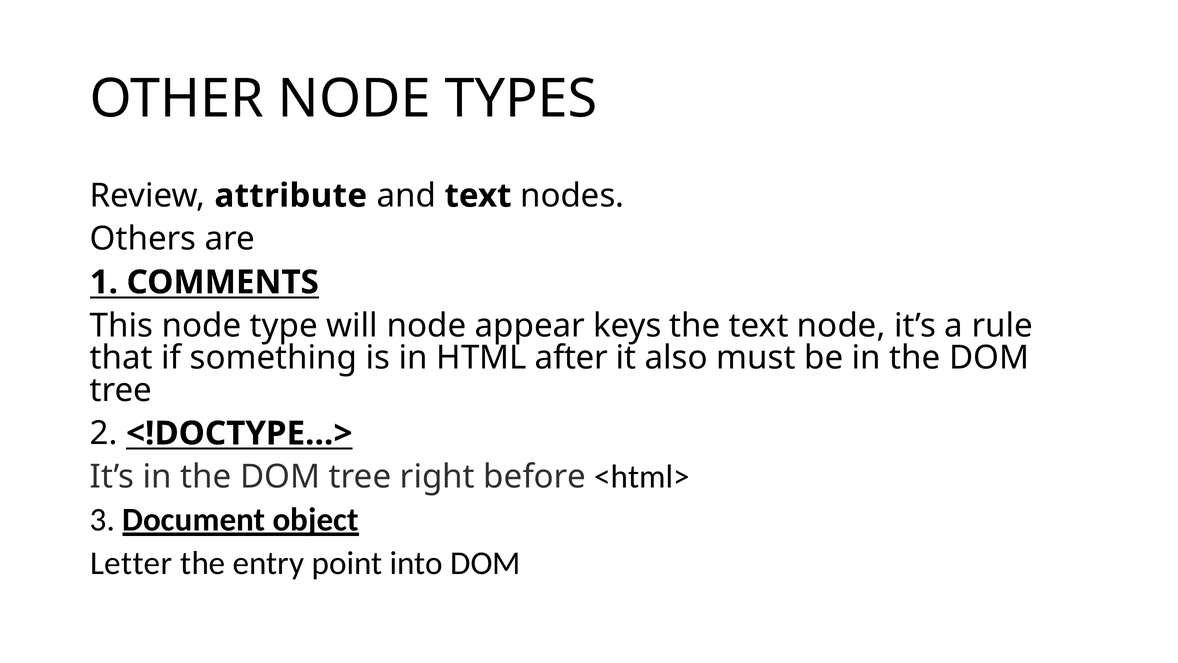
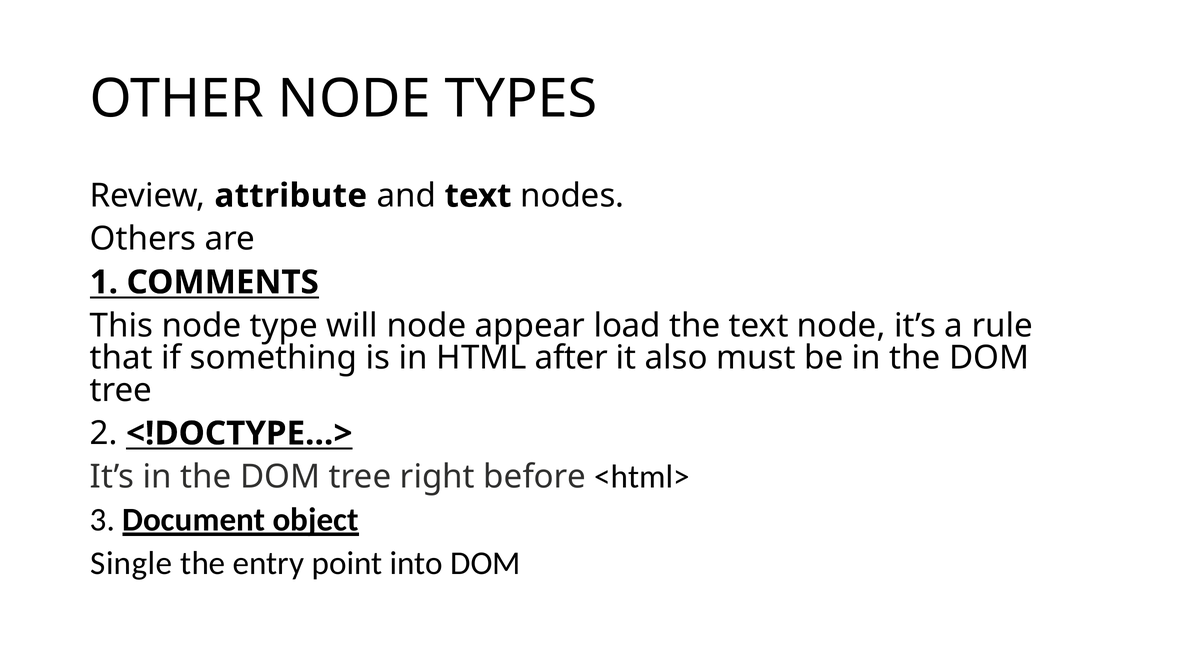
keys: keys -> load (627, 325)
Letter: Letter -> Single (131, 563)
